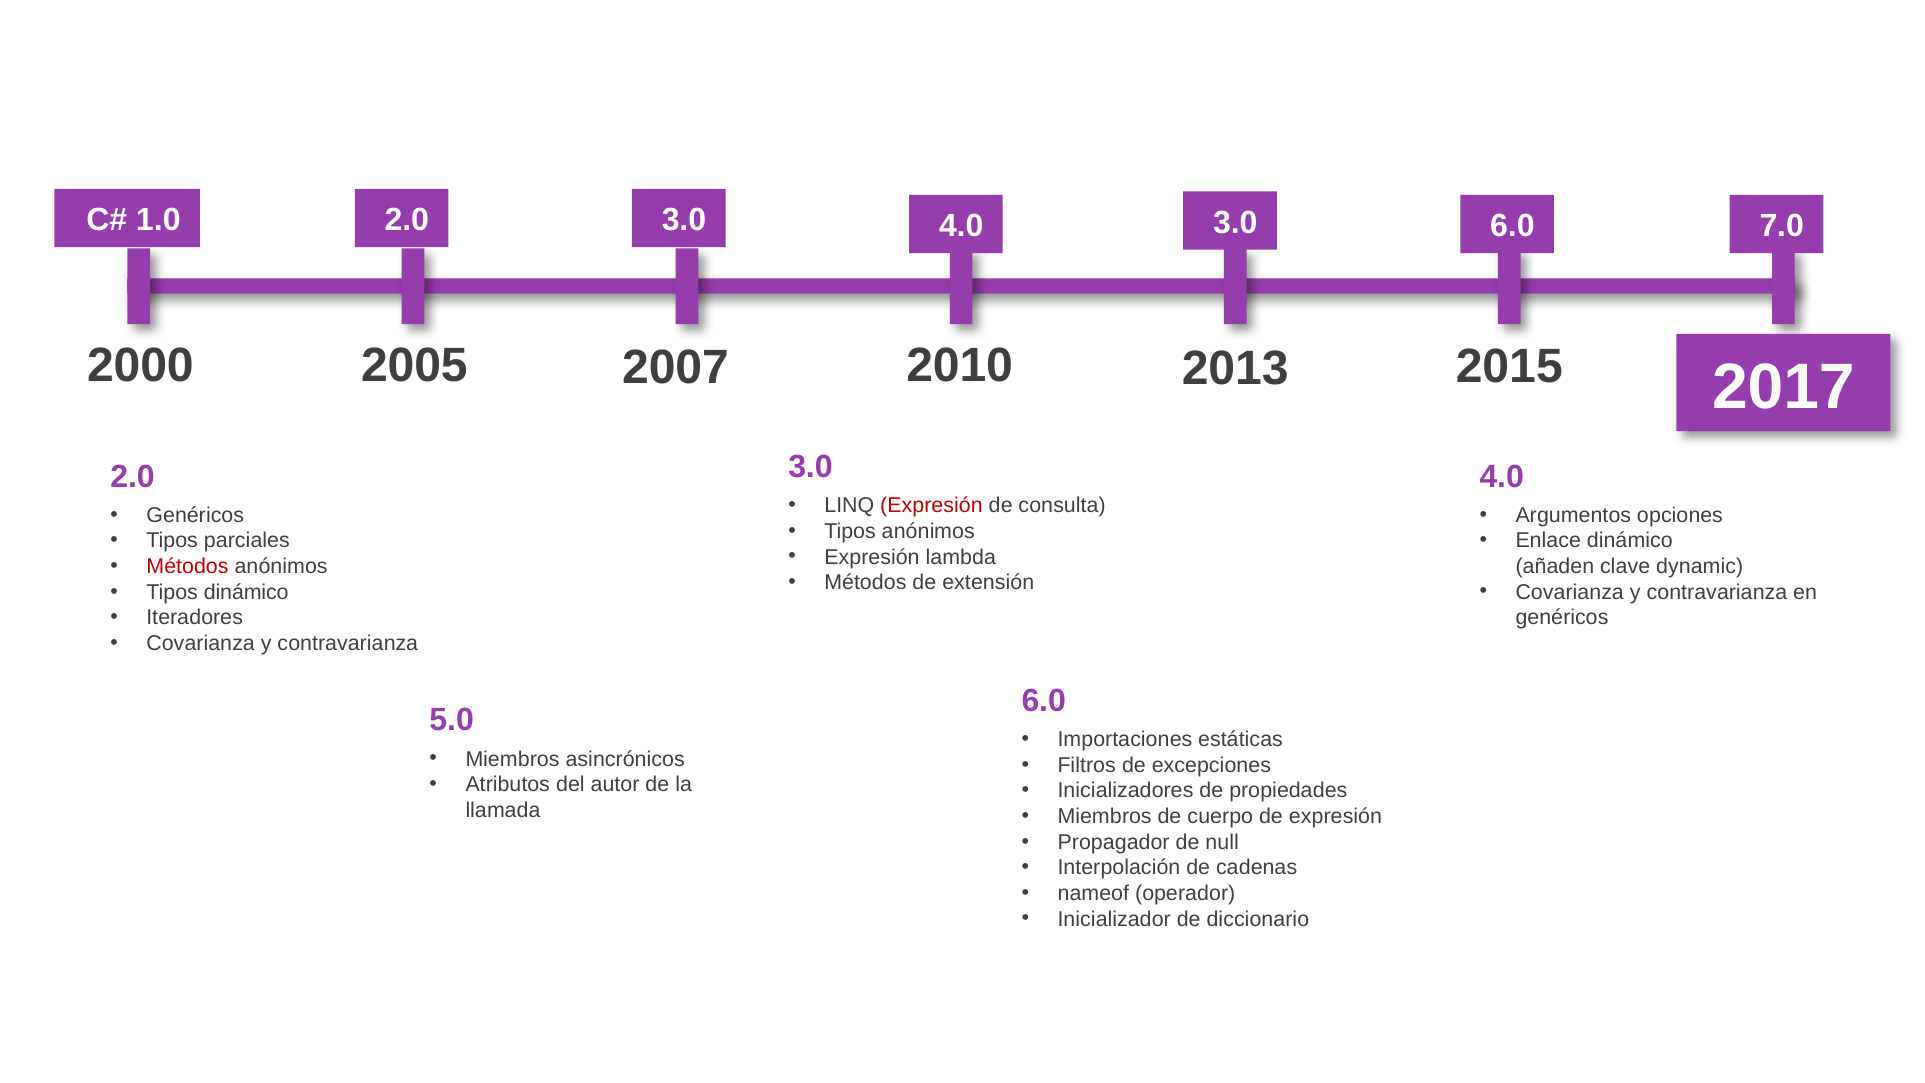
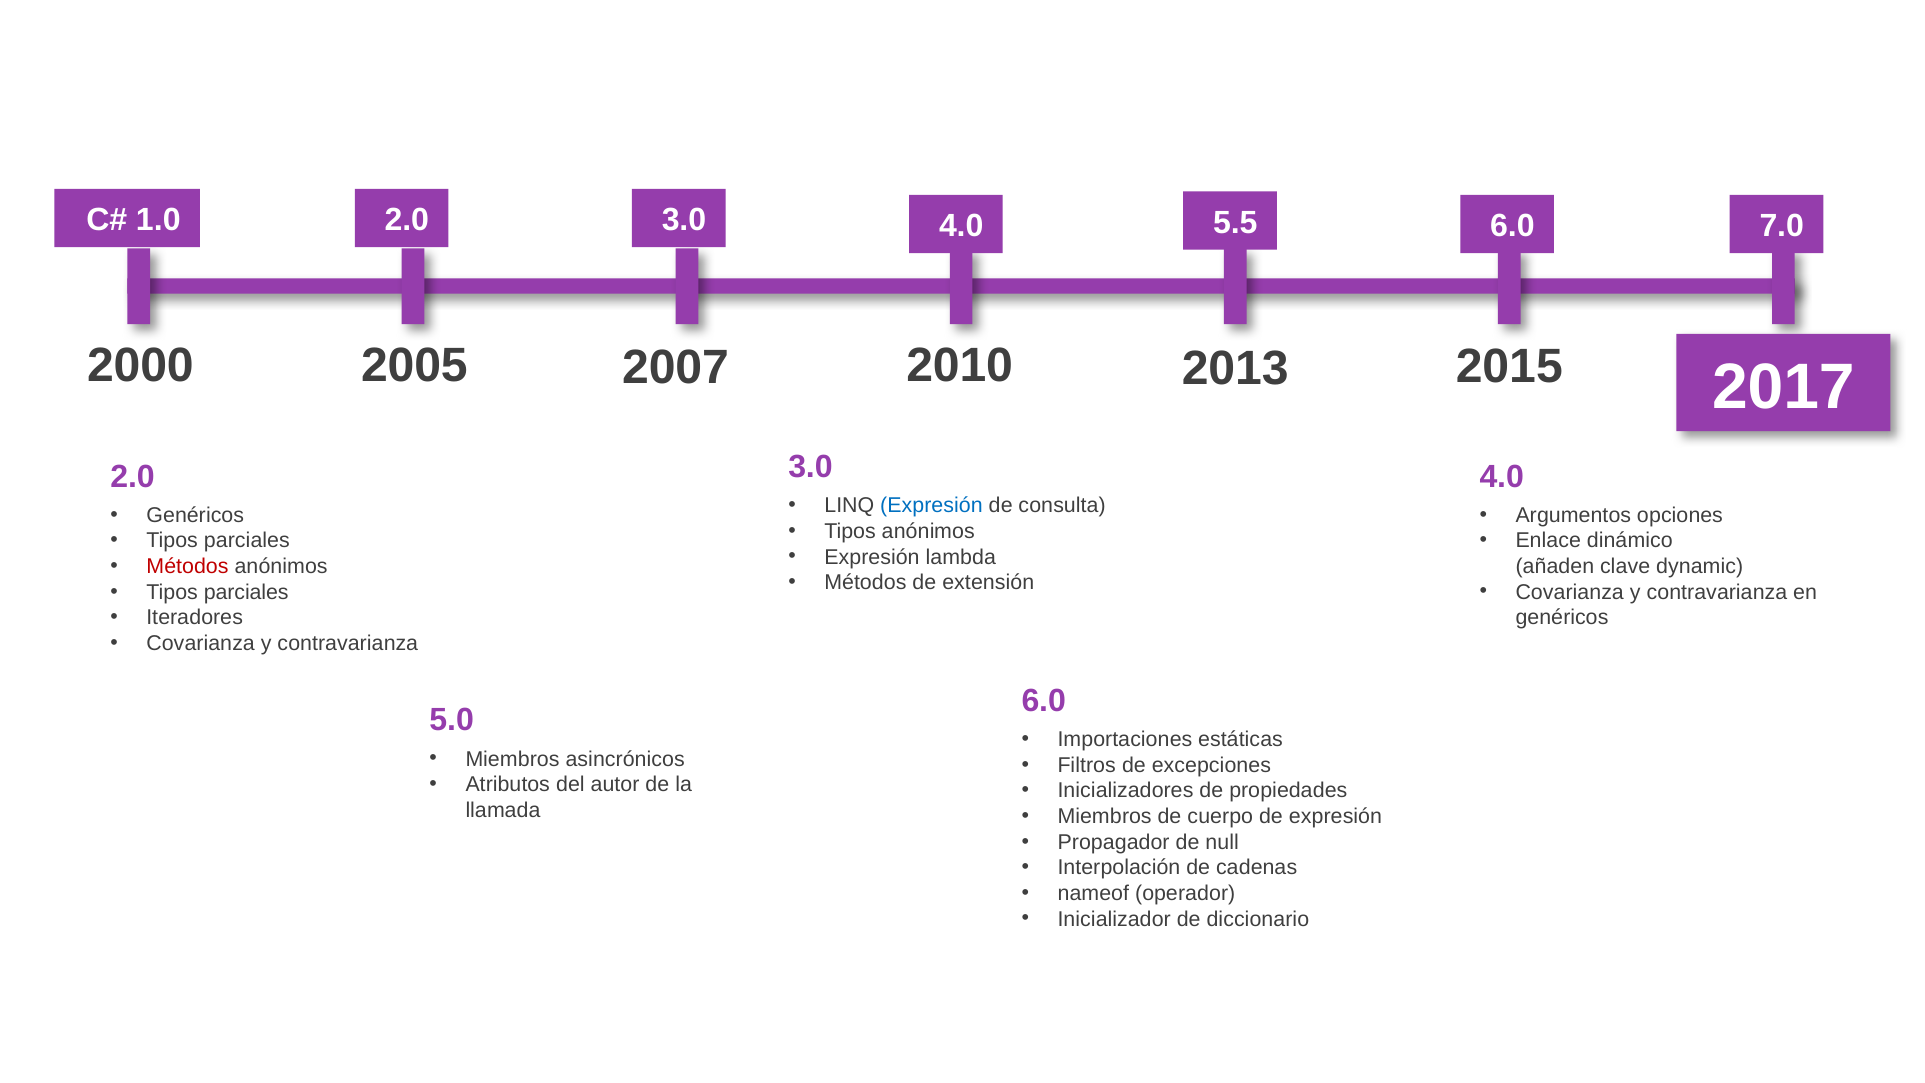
4.0 3.0: 3.0 -> 5.5 (1235, 223)
Expresión colour: red -> blue (931, 506)
dinámico: dinámico -> parciales (246, 592)
